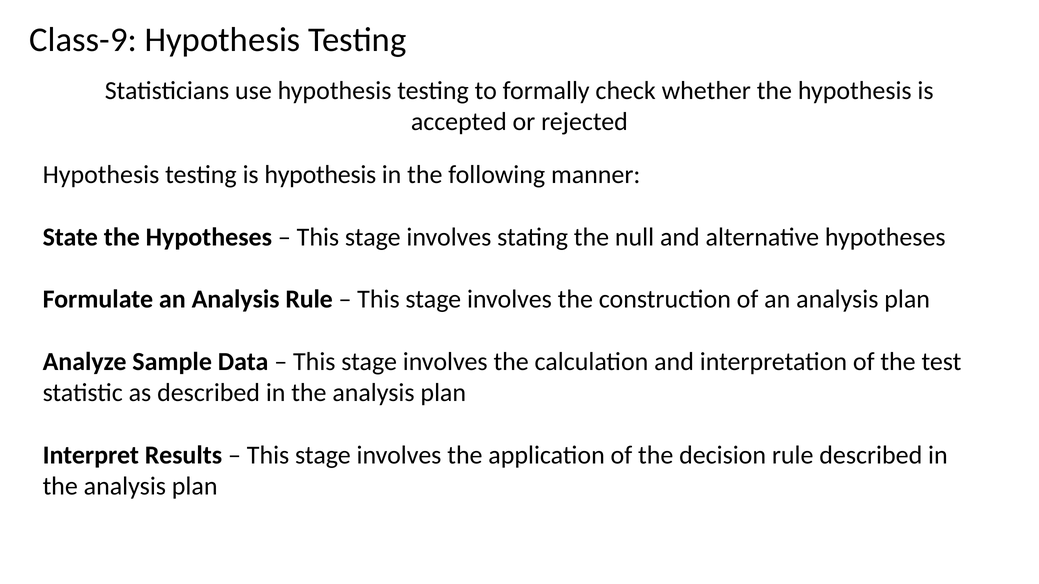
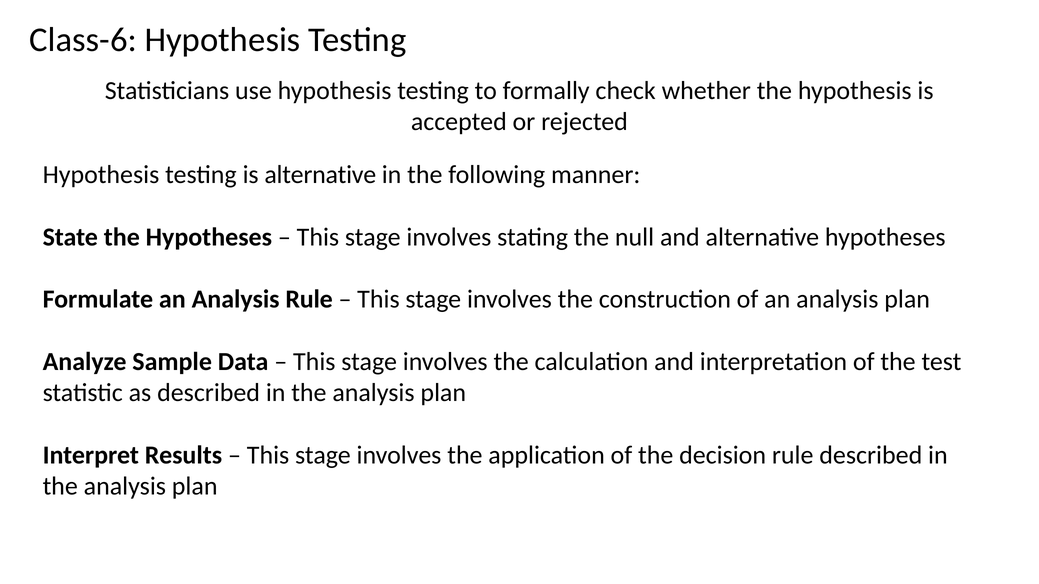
Class-9: Class-9 -> Class-6 (83, 40)
is hypothesis: hypothesis -> alternative (320, 175)
